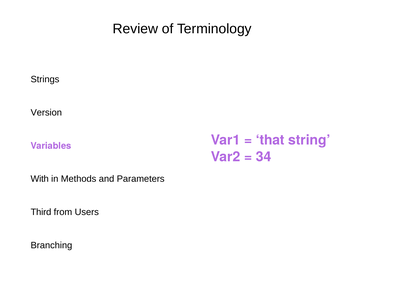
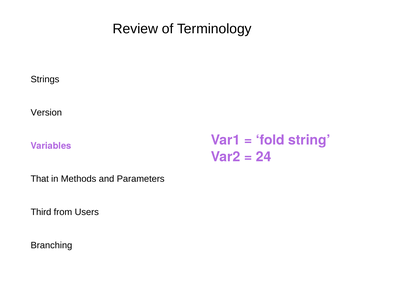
that: that -> fold (270, 140)
34: 34 -> 24 (264, 157)
With: With -> That (40, 179)
